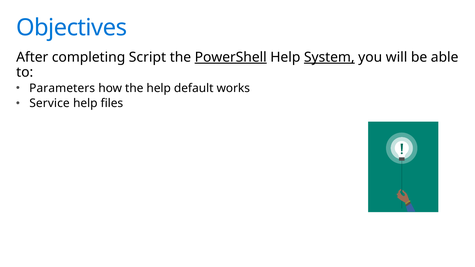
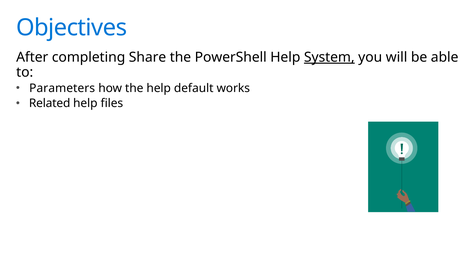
Script: Script -> Share (148, 57)
PowerShell underline: present -> none (231, 57)
Service: Service -> Related (50, 103)
